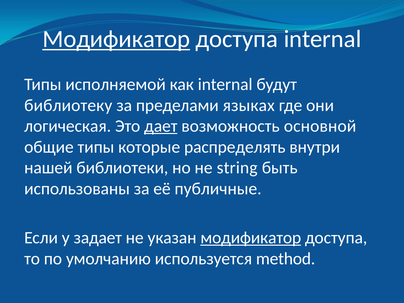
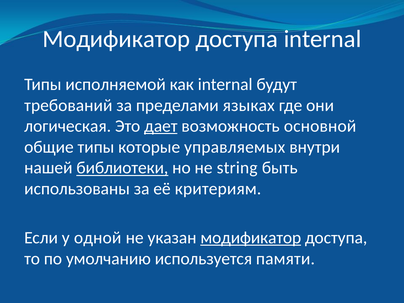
Модификатор underline: present -> none (116, 39)
библиотеку: библиотеку -> требований (68, 105)
распределять: распределять -> управляемых (235, 147)
библиотеки underline: none -> present (122, 168)
публичные: публичные -> критериям (218, 189)
задает: задает -> одной (98, 238)
method: method -> памяти (285, 259)
